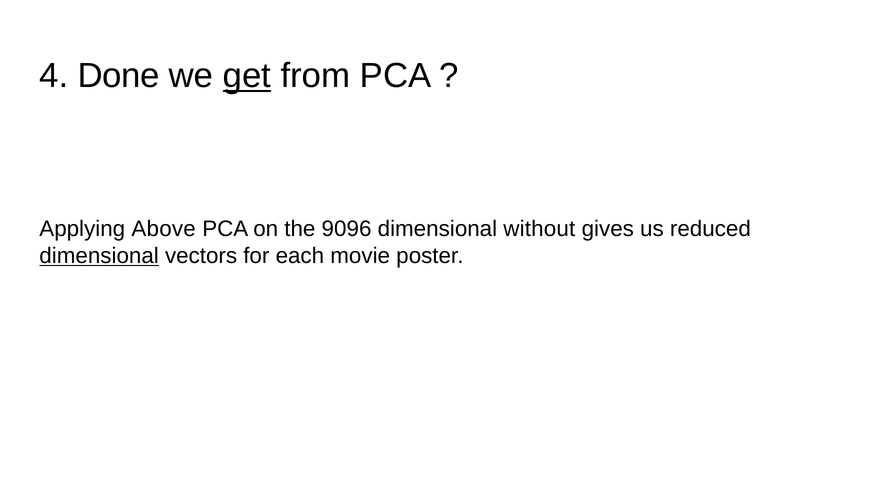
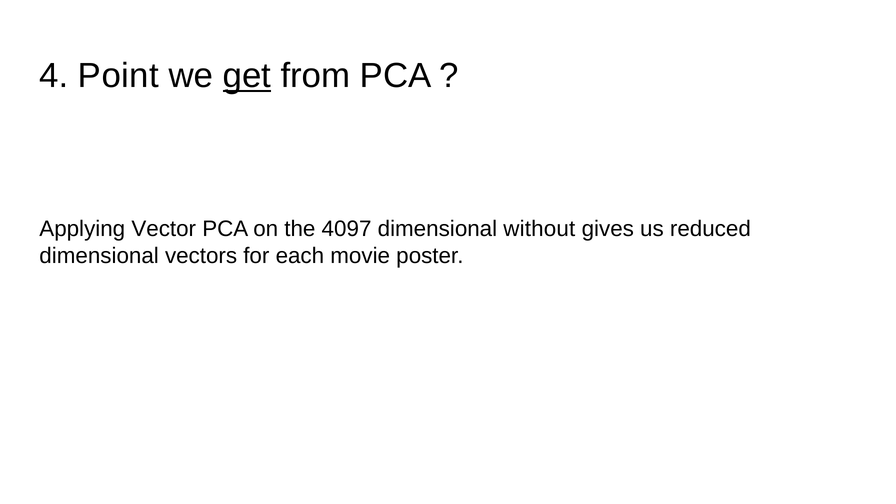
Done: Done -> Point (118, 76)
Above: Above -> Vector (164, 229)
9096: 9096 -> 4097 (347, 229)
dimensional underline: present -> none (99, 256)
